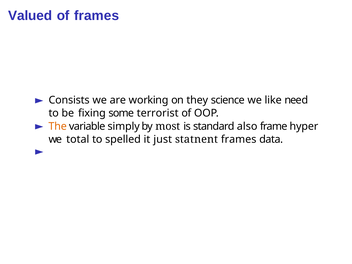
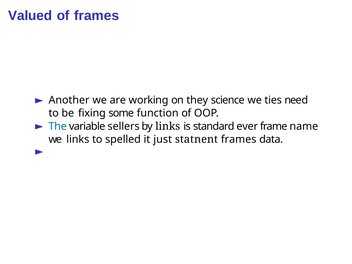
Consists: Consists -> Another (69, 100)
like: like -> ties (273, 100)
terrorist: terrorist -> function (158, 113)
The colour: orange -> blue (58, 126)
simply: simply -> sellers (124, 126)
by most: most -> links (168, 126)
also: also -> ever (247, 126)
hyper: hyper -> name (304, 126)
we total: total -> links (78, 139)
